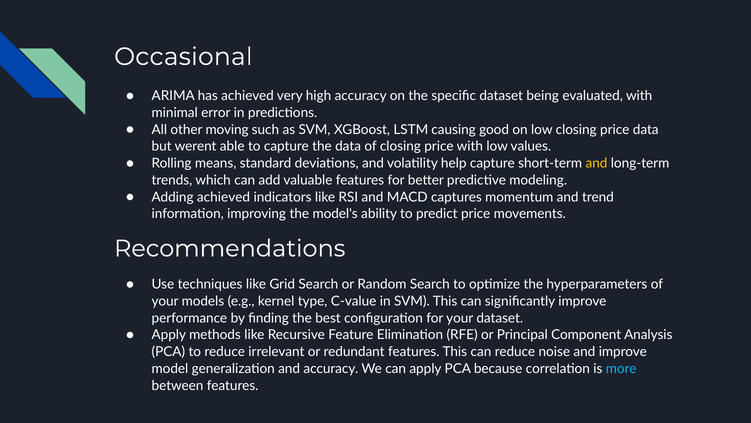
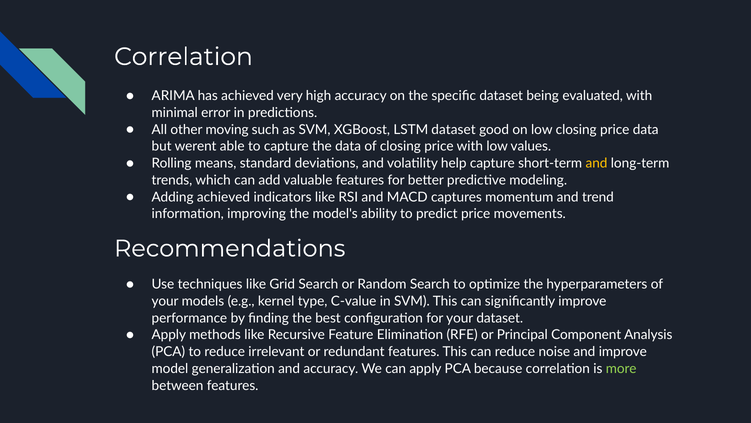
Occasional: Occasional -> Correlation (183, 57)
LSTM causing: causing -> dataset (454, 129)
more colour: light blue -> light green (621, 368)
